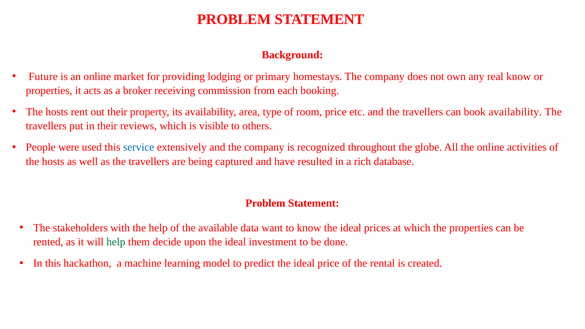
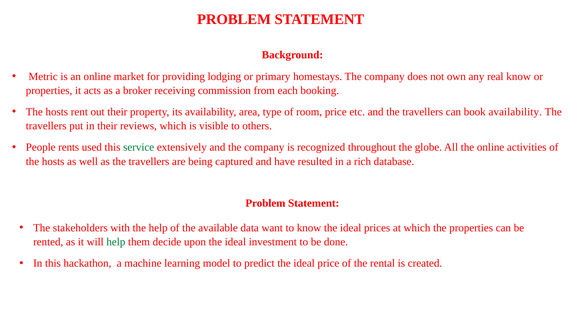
Future: Future -> Metric (43, 76)
were: were -> rents (69, 147)
service colour: blue -> green (139, 147)
